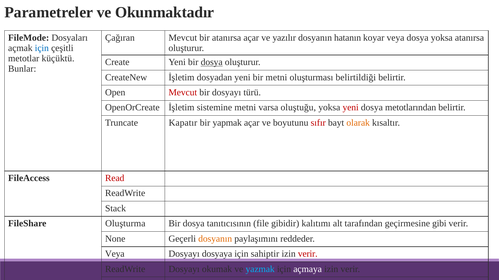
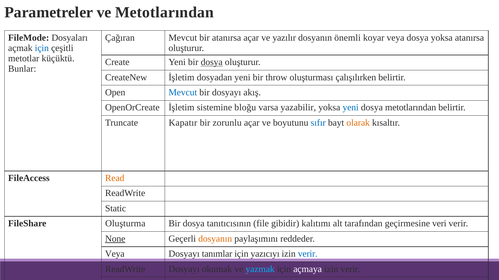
ve Okunmaktadır: Okunmaktadır -> Metotlarından (164, 12)
hatanın: hatanın -> önemli (347, 38)
bir metni: metni -> throw (276, 77)
belirtildiği: belirtildiği -> çalışılırken (356, 77)
Mevcut colour: red -> blue (183, 93)
türü: türü -> akış (252, 93)
sistemine metni: metni -> bloğu (245, 108)
oluştuğu: oluştuğu -> yazabilir (298, 108)
yeni colour: red -> blue (351, 108)
yapmak: yapmak -> zorunlu (227, 123)
sıfır colour: red -> blue (318, 123)
Read colour: red -> orange (115, 179)
Stack: Stack -> Static (116, 209)
gibi: gibi -> veri (439, 224)
None underline: none -> present (115, 239)
dosyaya: dosyaya -> tanımlar (217, 254)
sahiptir: sahiptir -> yazıcıyı (265, 254)
verir colour: red -> blue (308, 254)
